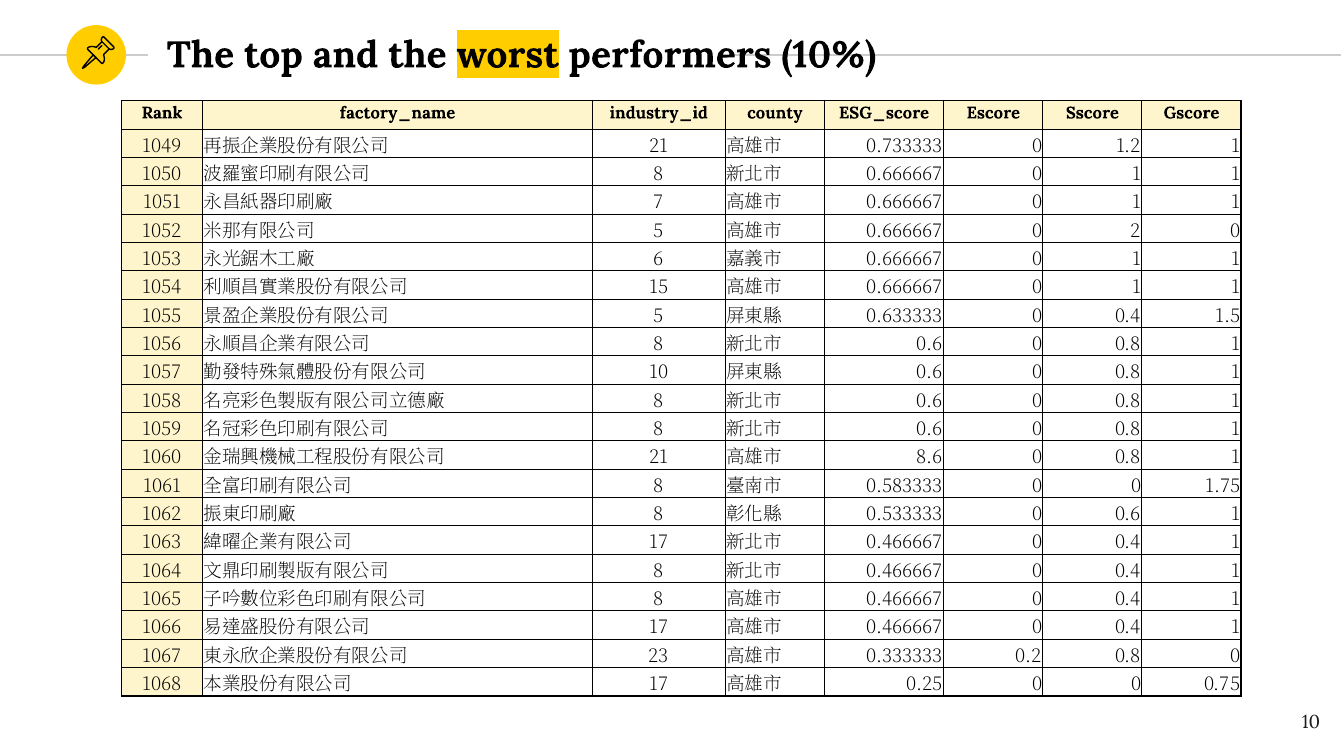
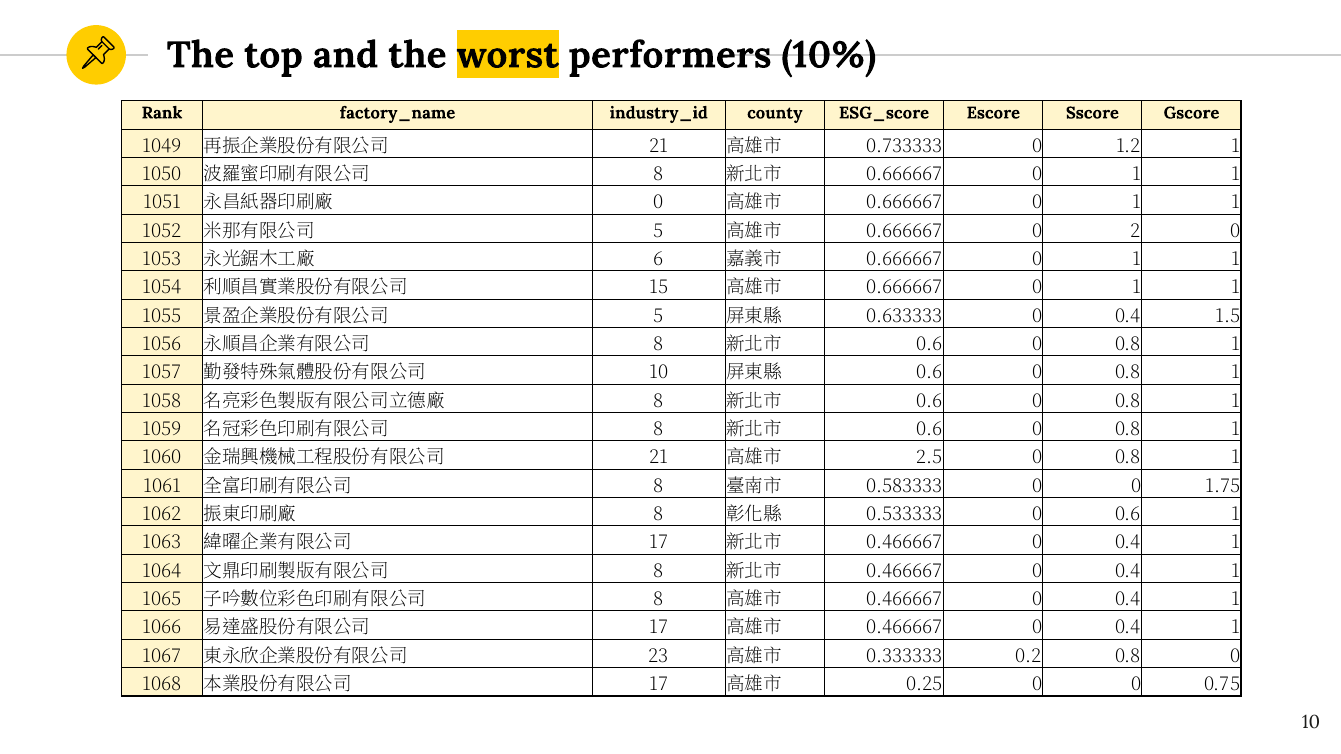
7: 7 -> 0 (659, 203)
8.6: 8.6 -> 2.5 (930, 458)
